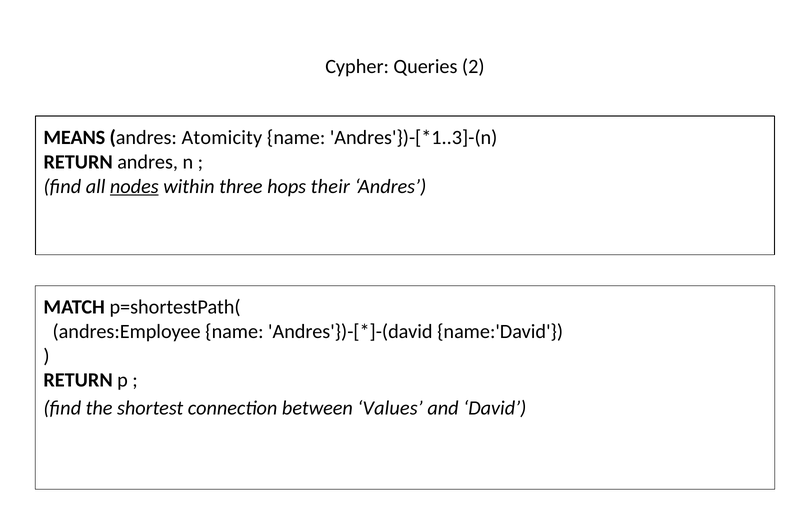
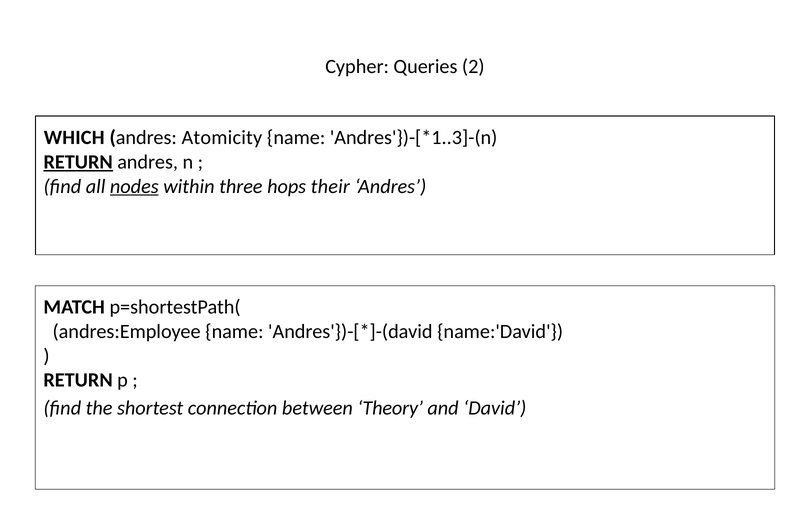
MEANS: MEANS -> WHICH (74, 138)
RETURN underline: none -> present (78, 162)
Values: Values -> Theory (390, 408)
